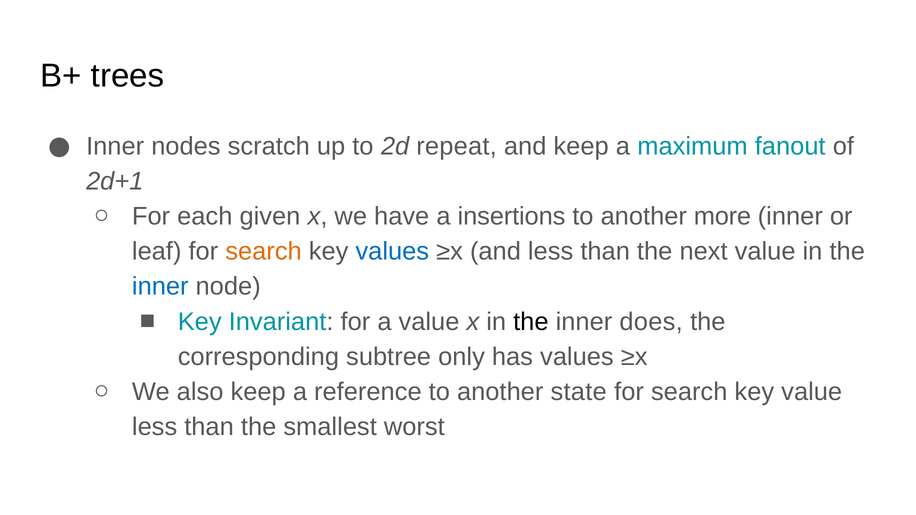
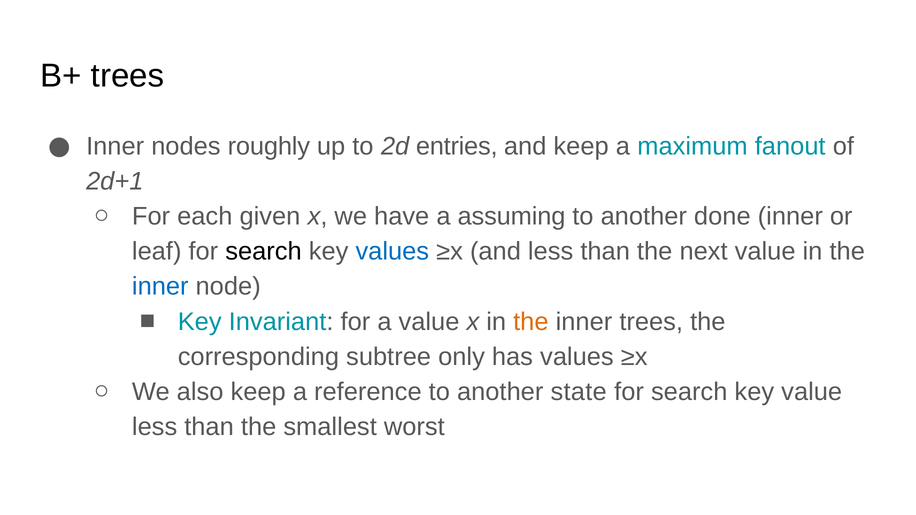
scratch: scratch -> roughly (269, 146)
repeat: repeat -> entries (457, 146)
insertions: insertions -> assuming (512, 216)
more: more -> done (722, 216)
search colour: orange -> black (263, 252)
the colour: black -> orange (531, 322)
inner does: does -> trees (651, 322)
